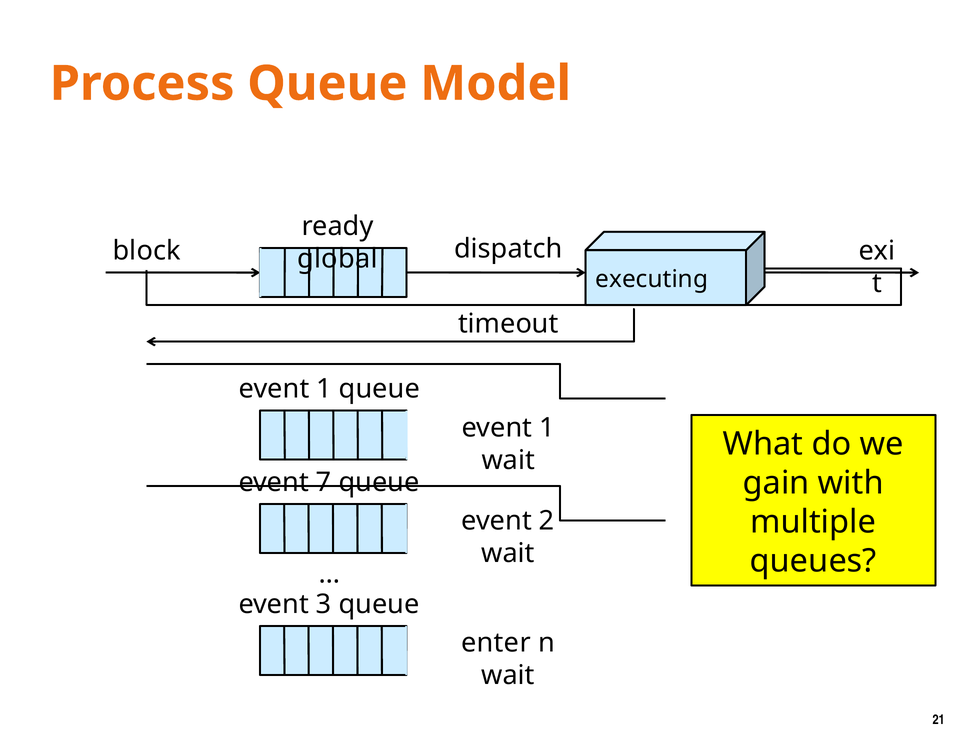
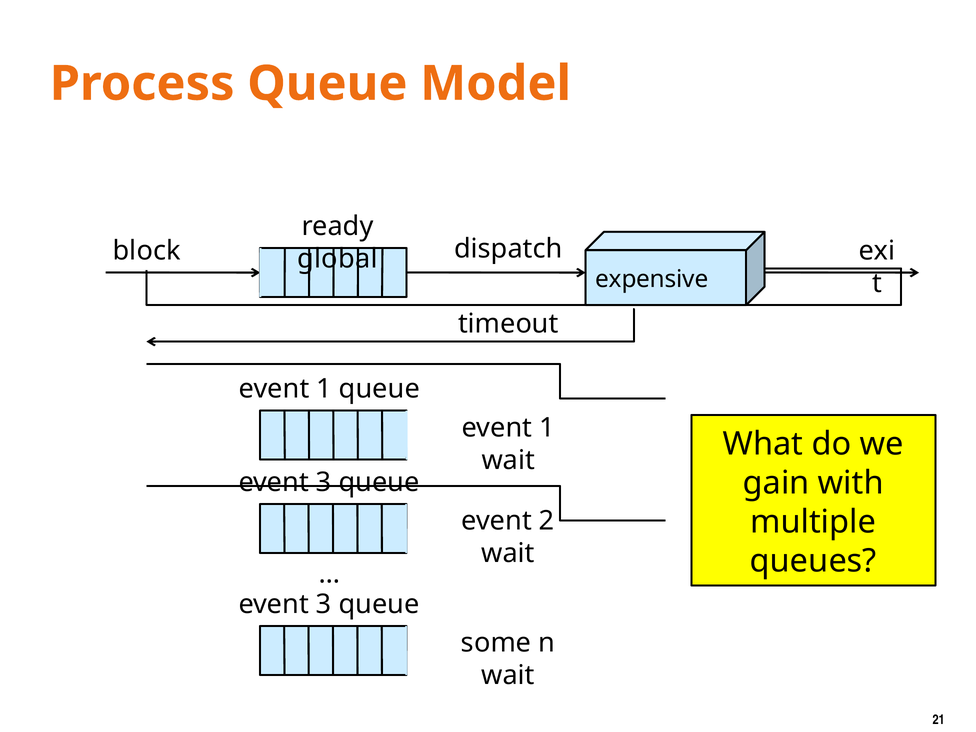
executing: executing -> expensive (652, 279)
7: 7 -> 3 (324, 482)
enter: enter -> some (496, 643)
